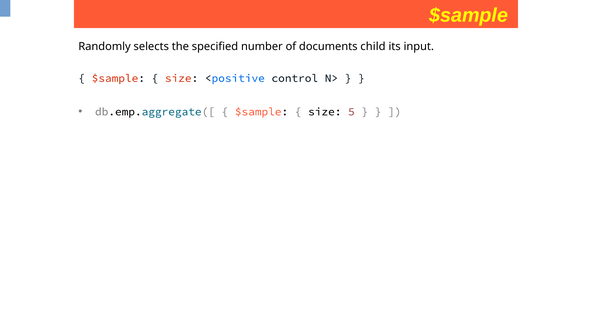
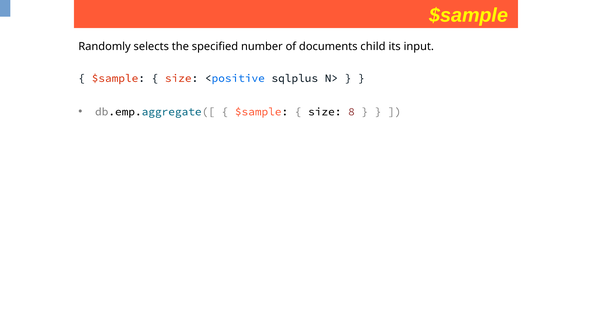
control: control -> sqlplus (295, 78)
5: 5 -> 8 (351, 112)
